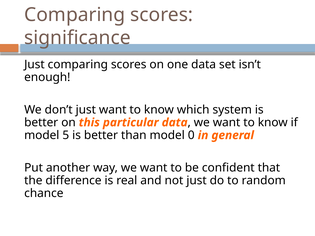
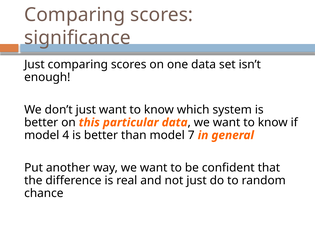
5: 5 -> 4 (66, 135)
0: 0 -> 7 (191, 135)
